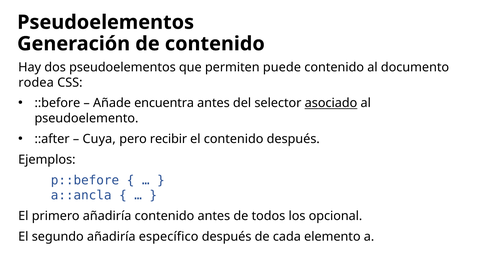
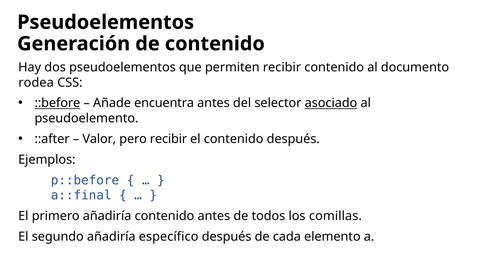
permiten puede: puede -> recibir (282, 67)
::before underline: none -> present (57, 103)
Cuya: Cuya -> Valor (99, 139)
a::ancla: a::ancla -> a::final (81, 195)
opcional: opcional -> comillas (335, 216)
